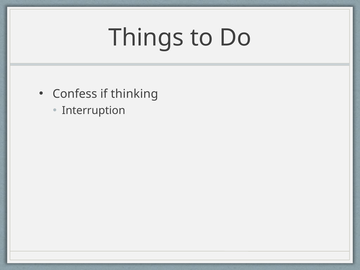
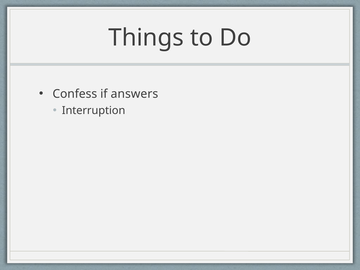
thinking: thinking -> answers (134, 94)
